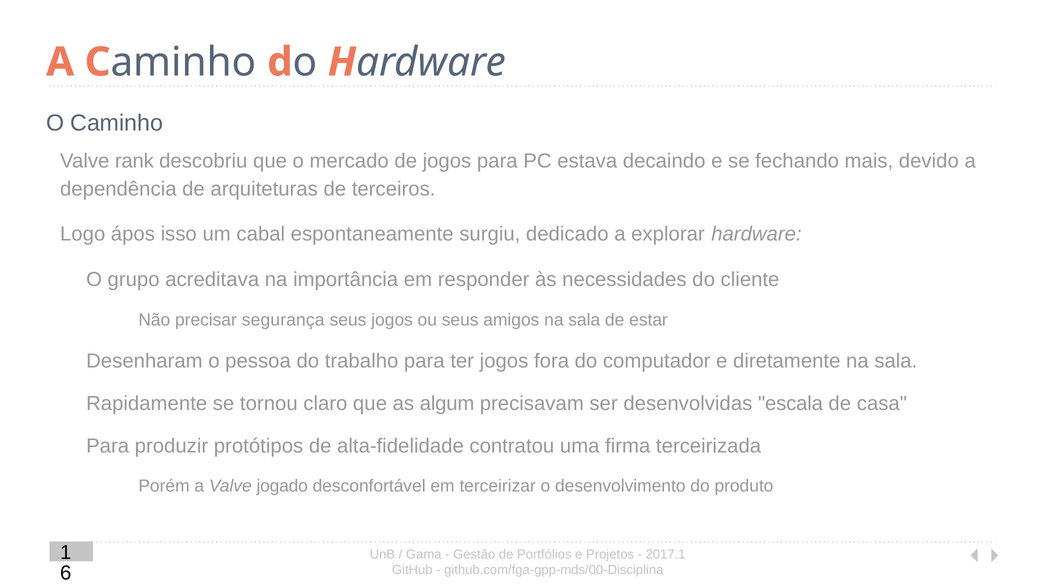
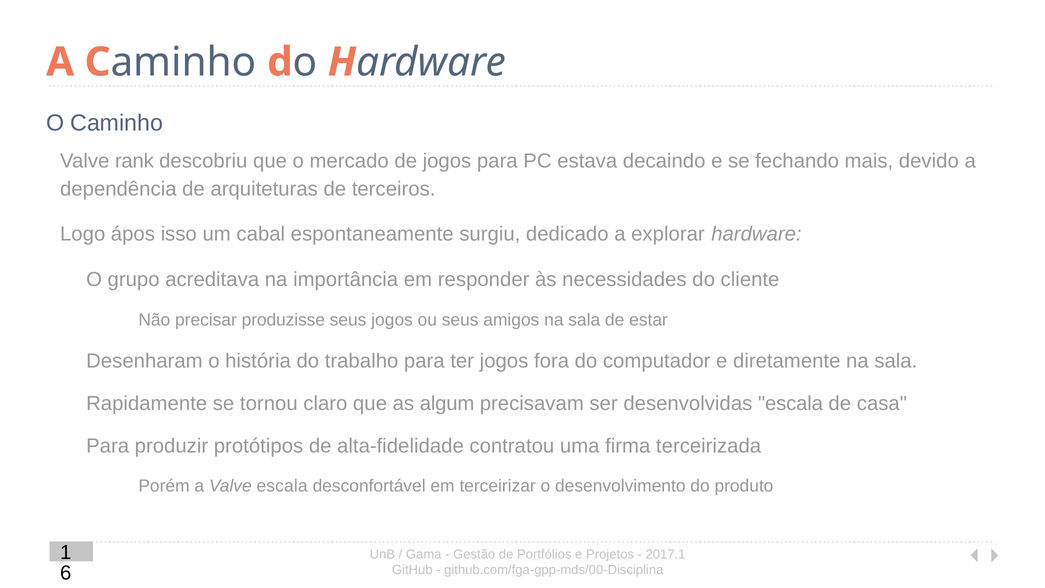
segurança: segurança -> produzisse (283, 320)
pessoa: pessoa -> história (258, 361)
Valve jogado: jogado -> escala (282, 486)
